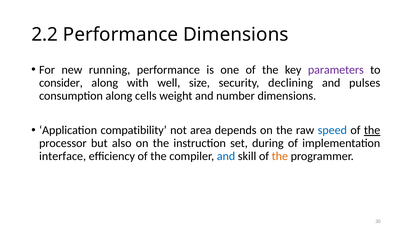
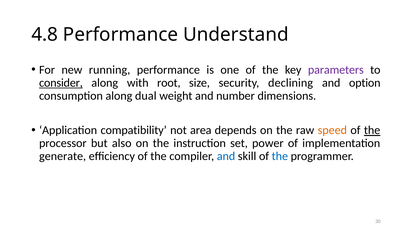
2.2: 2.2 -> 4.8 (45, 35)
Performance Dimensions: Dimensions -> Understand (236, 35)
consider underline: none -> present (61, 83)
well: well -> root (169, 83)
pulses: pulses -> option (365, 83)
cells: cells -> dual (146, 96)
speed colour: blue -> orange (332, 130)
during: during -> power (268, 143)
interface: interface -> generate (63, 156)
the colour: orange -> blue (280, 156)
